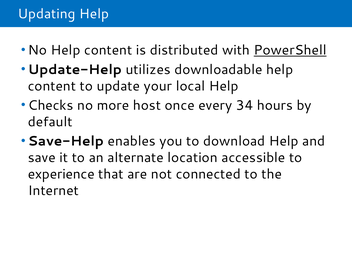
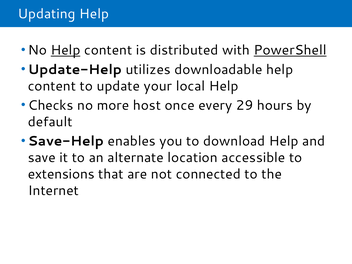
Help underline: none -> present (66, 50)
34: 34 -> 29 (245, 105)
experience: experience -> extensions (61, 174)
